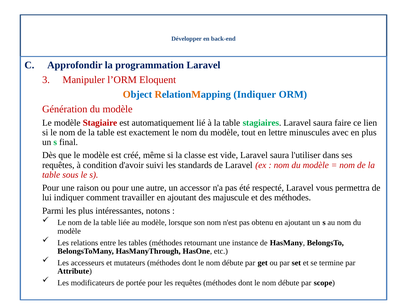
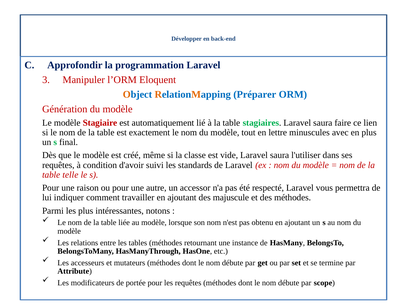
RelationMapping Indiquer: Indiquer -> Préparer (255, 95)
sous: sous -> telle (70, 175)
